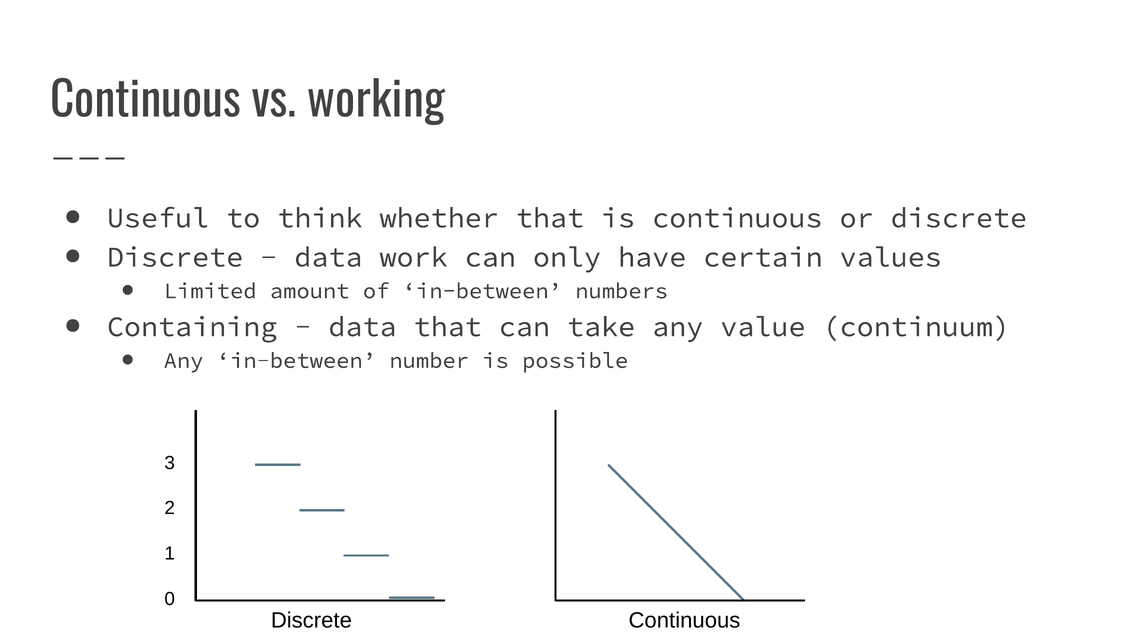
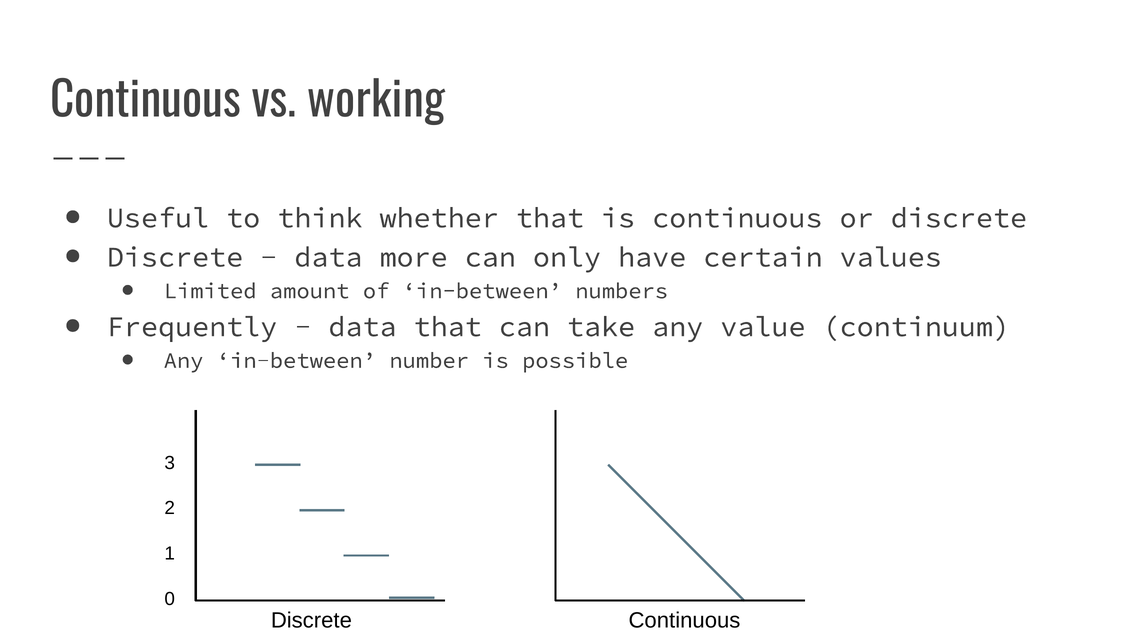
work: work -> more (414, 257)
Containing: Containing -> Frequently (192, 327)
